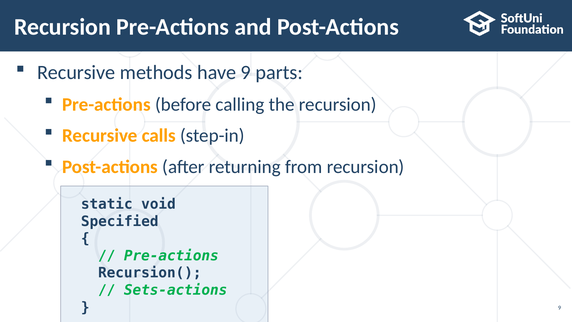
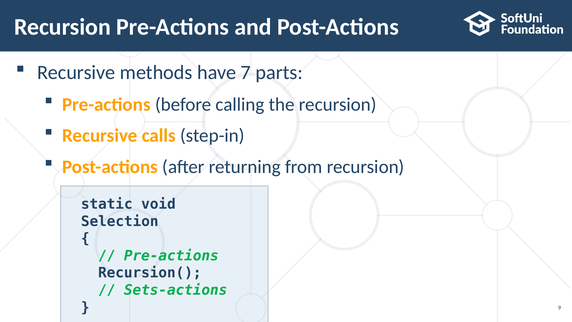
have 9: 9 -> 7 (246, 73)
Specified: Specified -> Selection (120, 221)
